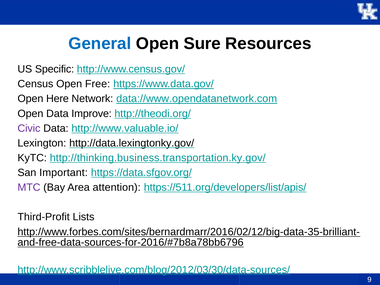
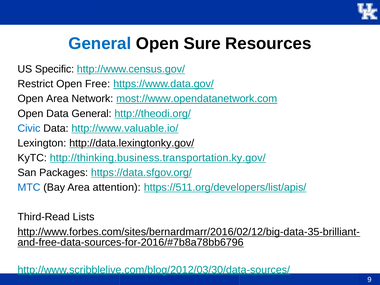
Census: Census -> Restrict (35, 84)
Open Here: Here -> Area (57, 99)
data://www.opendatanetwork.com: data://www.opendatanetwork.com -> most://www.opendatanetwork.com (197, 99)
Data Improve: Improve -> General (92, 114)
Civic colour: purple -> blue (29, 128)
Important: Important -> Packages (64, 173)
MTC colour: purple -> blue (29, 187)
Third-Profit: Third-Profit -> Third-Read (44, 217)
